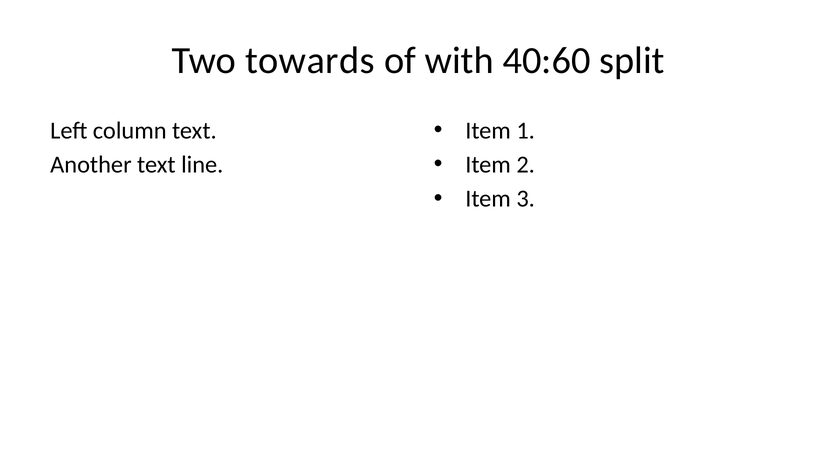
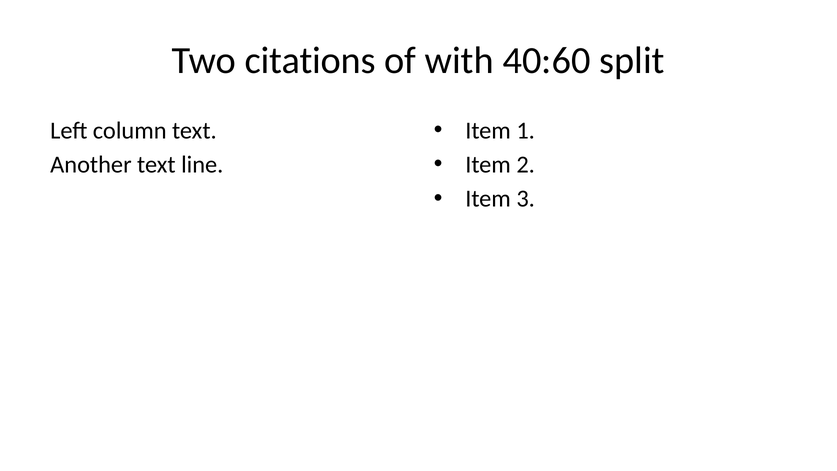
towards: towards -> citations (310, 61)
